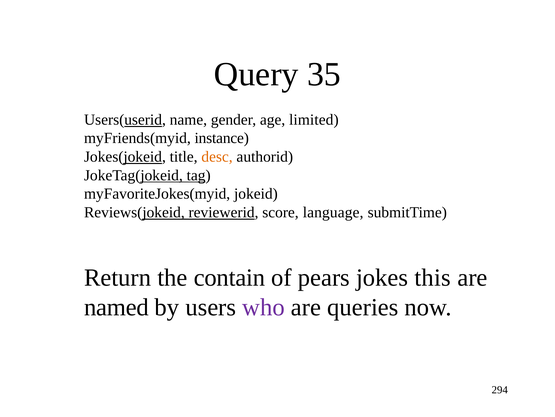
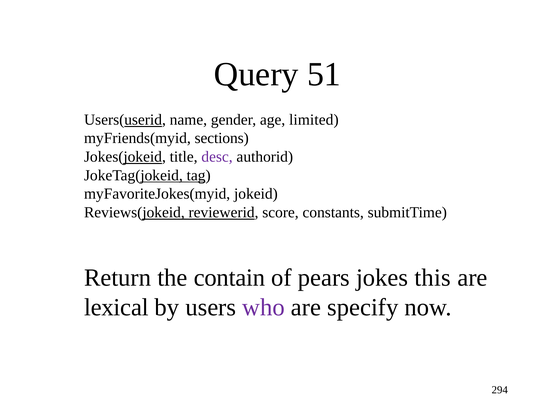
35: 35 -> 51 (324, 74)
instance: instance -> sections (222, 138)
desc colour: orange -> purple (217, 156)
language: language -> constants (333, 212)
named: named -> lexical (116, 307)
queries: queries -> specify (363, 307)
